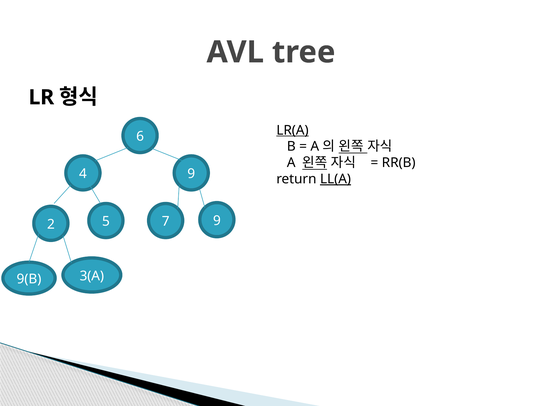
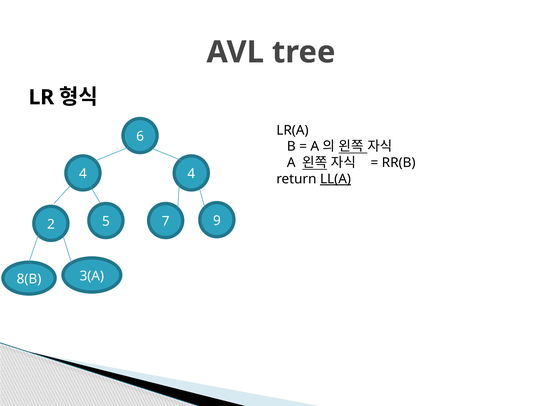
LR(A underline: present -> none (292, 130)
4 9: 9 -> 4 (191, 174)
9(B: 9(B -> 8(B (29, 279)
